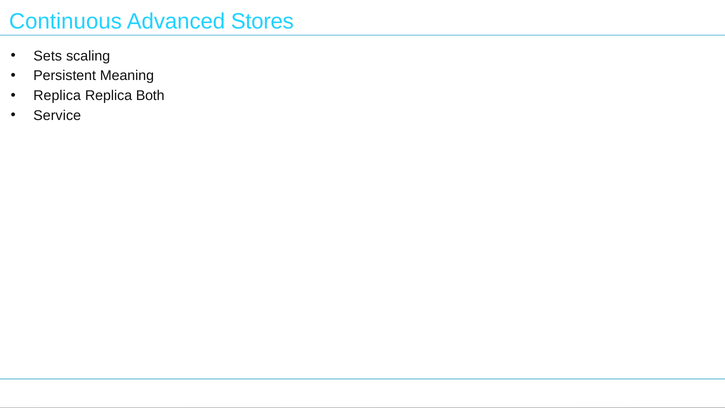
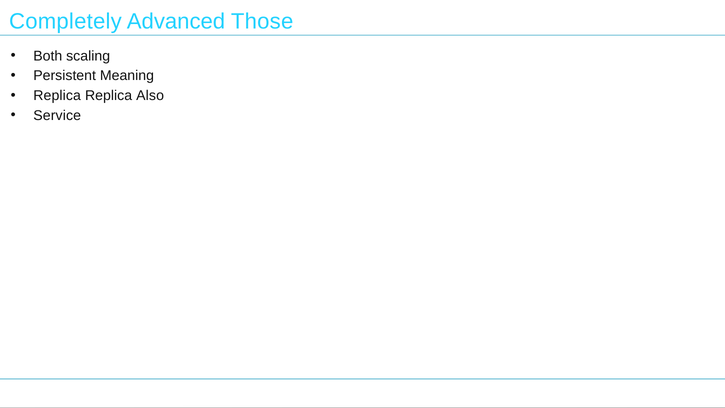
Continuous: Continuous -> Completely (65, 21)
Stores: Stores -> Those (262, 21)
Sets: Sets -> Both (48, 56)
Both: Both -> Also (150, 96)
